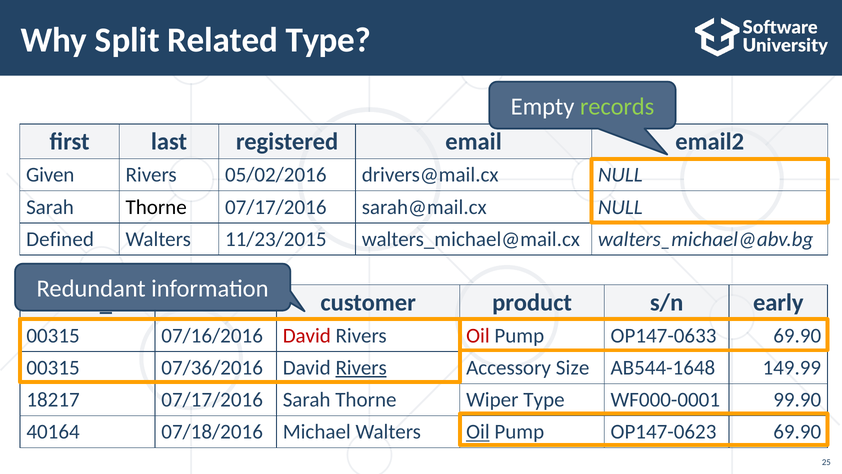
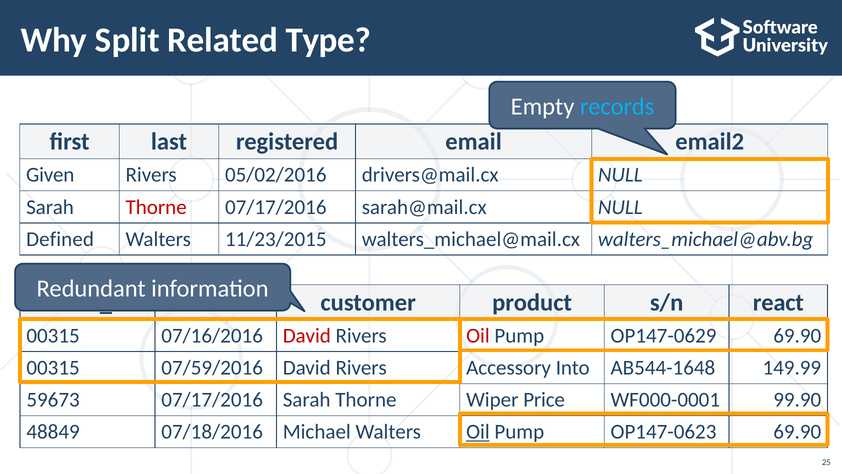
records colour: light green -> light blue (617, 107)
Thorne colour: black -> red (156, 207)
early: early -> react (778, 302)
OP147-0633: OP147-0633 -> OP147-0629 (664, 335)
07/36/2016: 07/36/2016 -> 07/59/2016 (212, 367)
Rivers underline: present -> none (361, 367)
Size: Size -> Into (573, 367)
18217: 18217 -> 59673 (53, 400)
Wiper Type: Type -> Price (544, 400)
40164: 40164 -> 48849 (53, 432)
